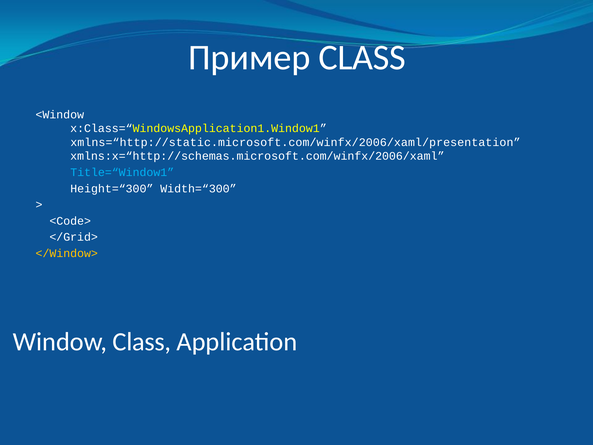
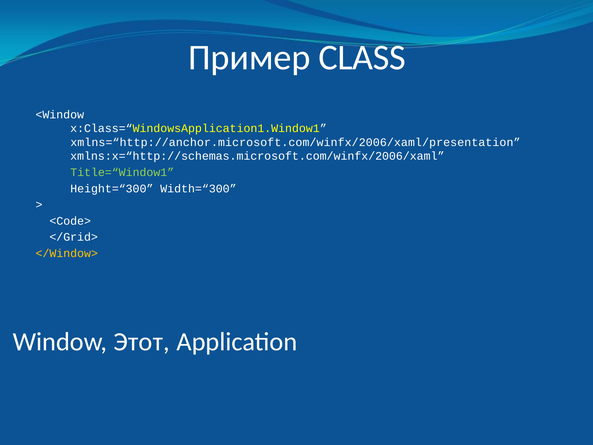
xmlns=“http://static.microsoft.com/winfx/2006/xaml/presentation: xmlns=“http://static.microsoft.com/winfx/2006/xaml/presentation -> xmlns=“http://anchor.microsoft.com/winfx/2006/xaml/presentation (295, 142)
Title=“Window1 colour: light blue -> light green (122, 172)
Window Class: Class -> Этот (142, 342)
